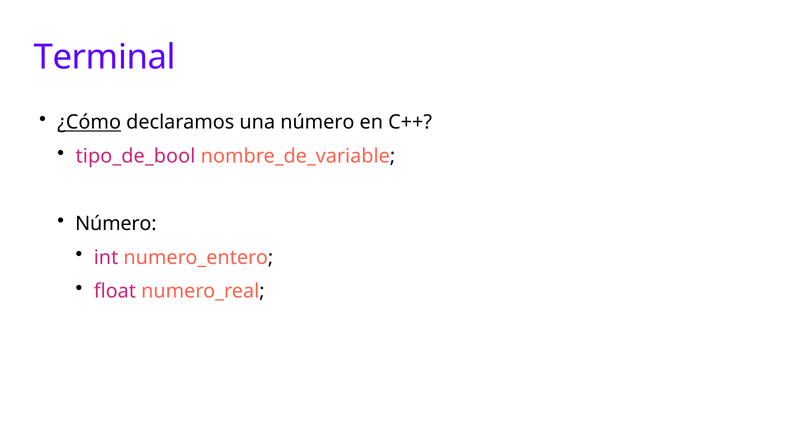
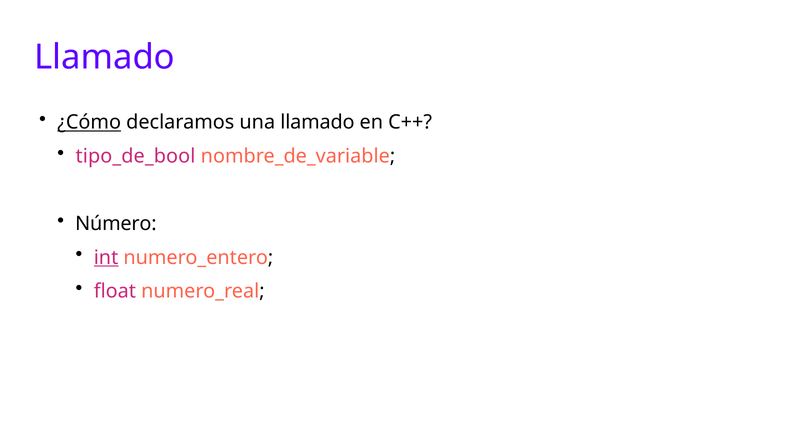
Terminal: Terminal -> Llamado (105, 57)
una número: número -> llamado (317, 122)
int underline: none -> present (106, 257)
